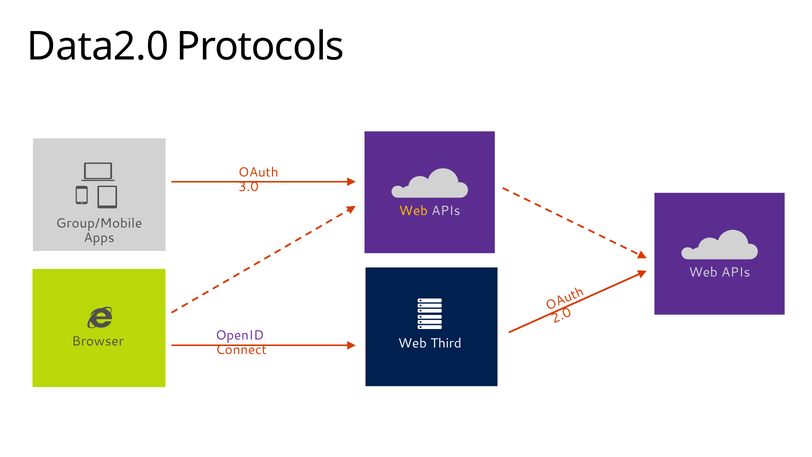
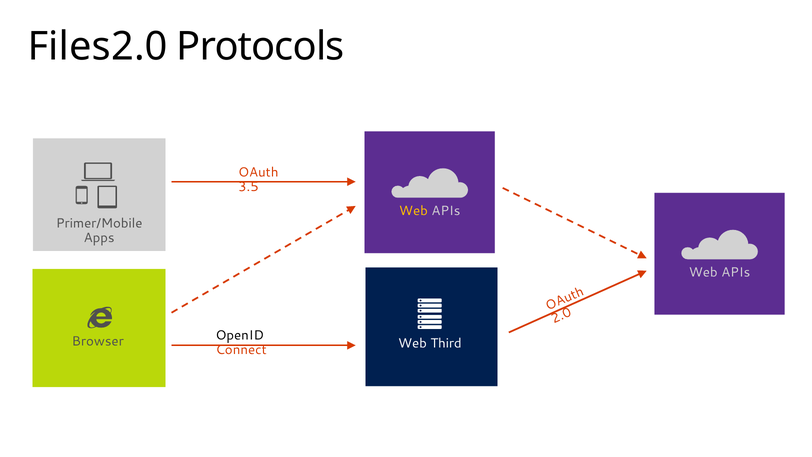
Data2.0: Data2.0 -> Files2.0 (98, 47)
3.0: 3.0 -> 3.5 (248, 187)
Group/Mobile: Group/Mobile -> Primer/Mobile (99, 223)
OpenID colour: purple -> black (240, 335)
